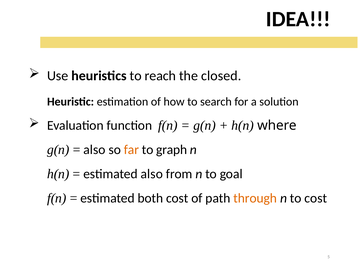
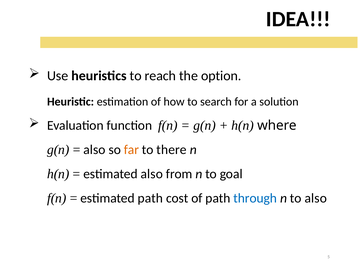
closed: closed -> option (221, 76)
graph: graph -> there (172, 149)
estimated both: both -> path (150, 198)
through colour: orange -> blue (255, 198)
to cost: cost -> also (316, 198)
